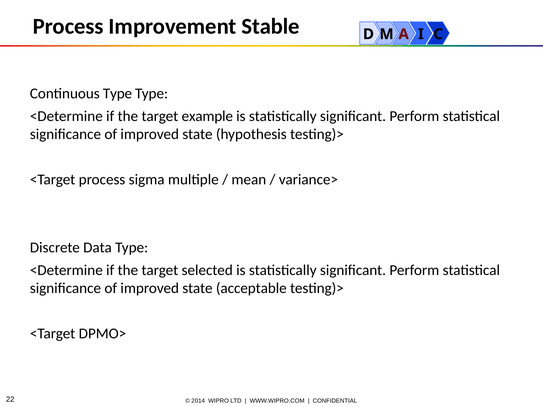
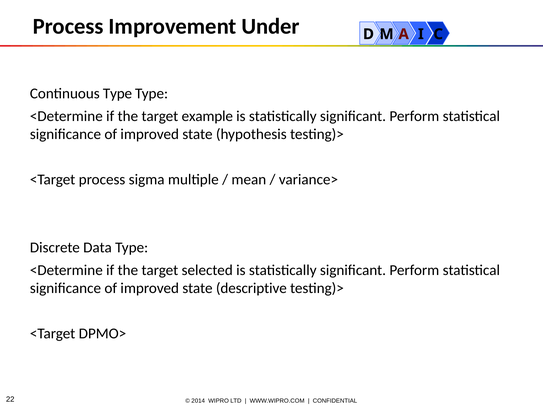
Stable: Stable -> Under (271, 26)
acceptable: acceptable -> descriptive (251, 289)
